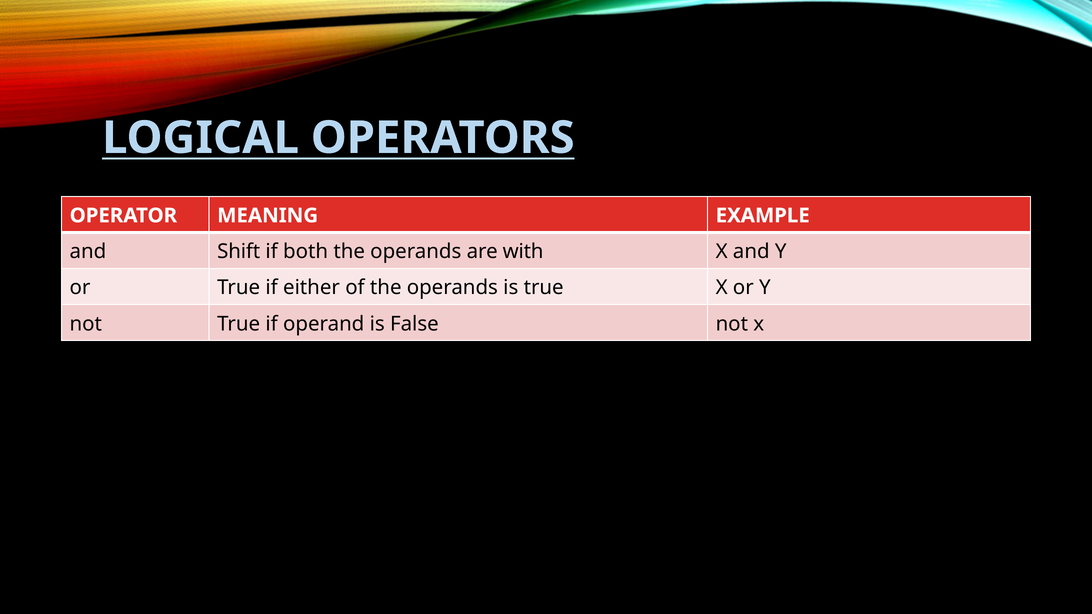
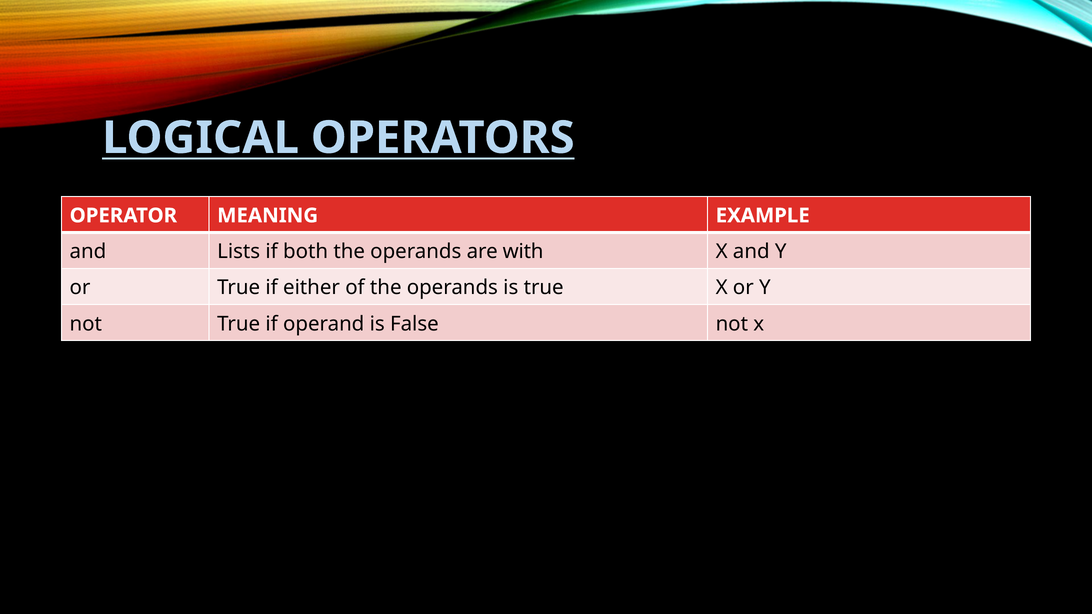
Shift: Shift -> Lists (239, 252)
